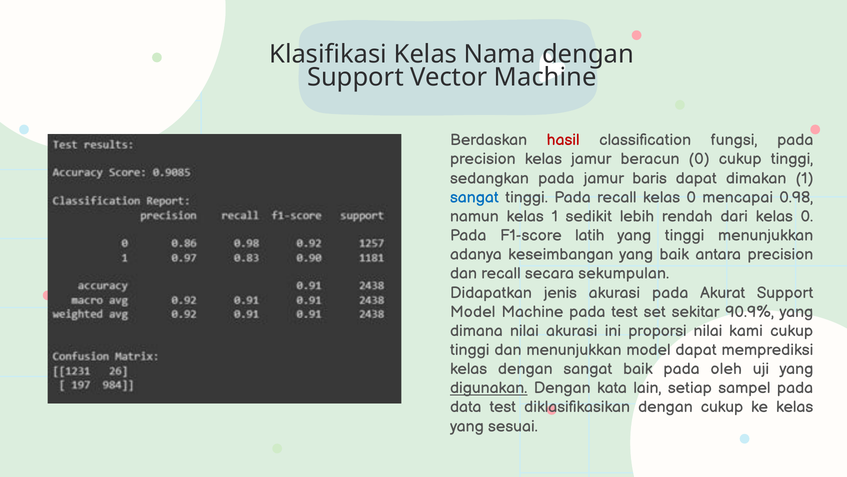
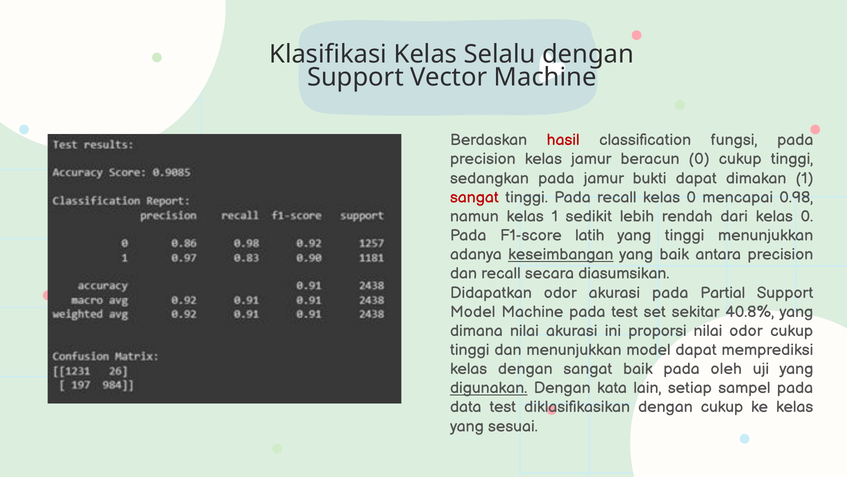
Nama: Nama -> Selalu (500, 54)
baris: baris -> bukti (650, 178)
sangat colour: blue -> red (474, 197)
keseimbangan underline: none -> present (561, 254)
sekumpulan: sekumpulan -> diasumsikan (624, 273)
Didapatkan jenis: jenis -> odor (560, 292)
Akurat: Akurat -> Partial (723, 292)
90.9%: 90.9% -> 40.8% (750, 311)
nilai kami: kami -> odor (746, 331)
